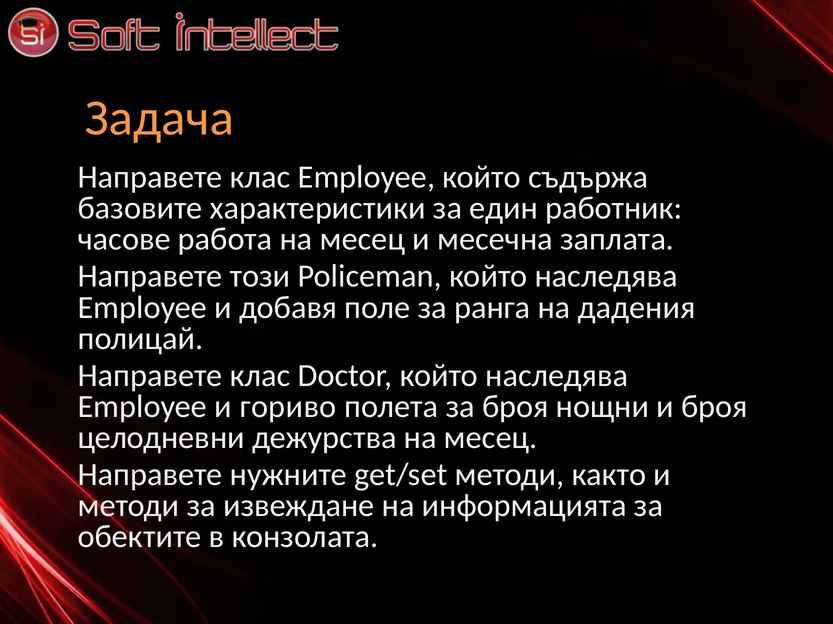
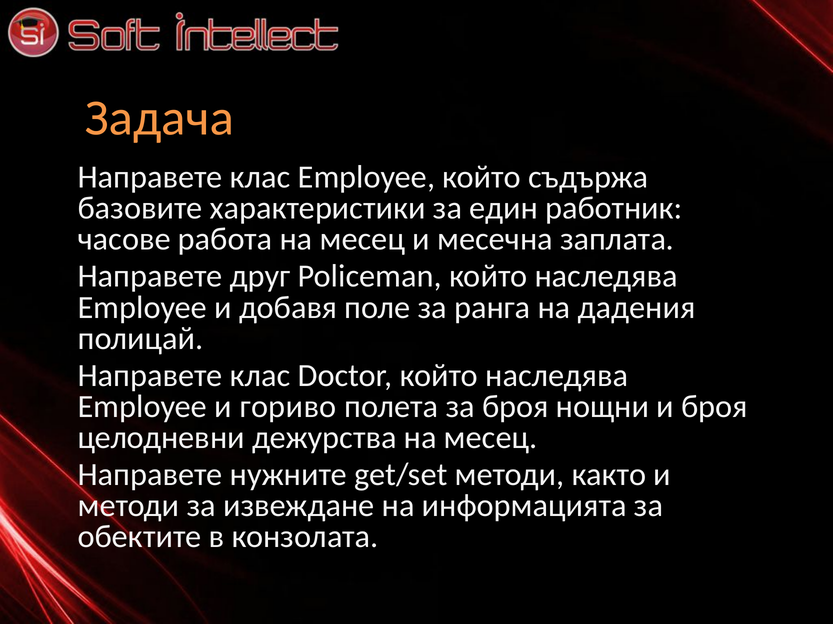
този: този -> друг (260, 277)
